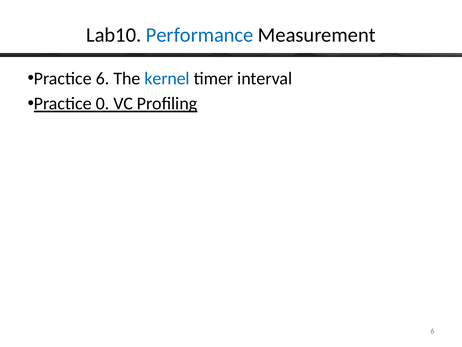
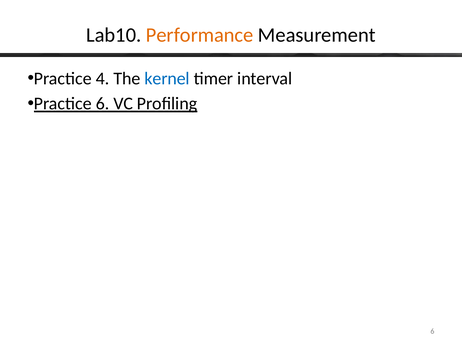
Performance colour: blue -> orange (200, 35)
Practice 6: 6 -> 4 (102, 78)
Practice 0: 0 -> 6 (102, 104)
